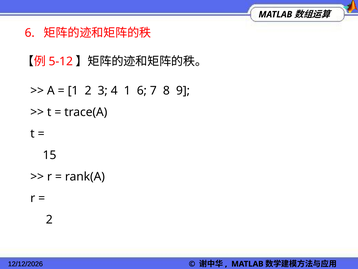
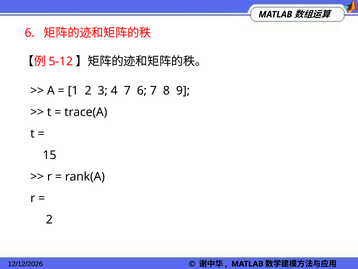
4 1: 1 -> 7 (127, 90)
